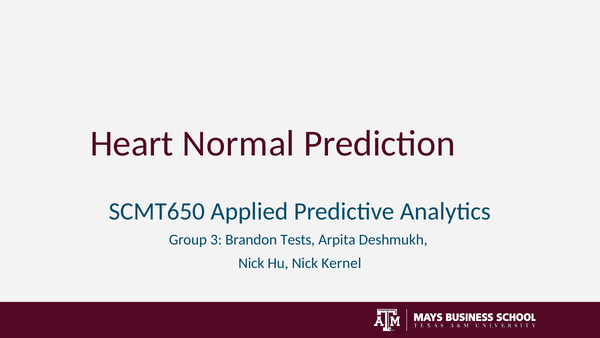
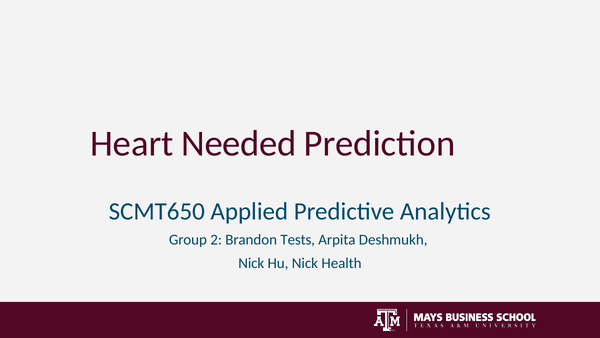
Normal: Normal -> Needed (239, 144)
3: 3 -> 2 (216, 240)
Kernel: Kernel -> Health (341, 263)
